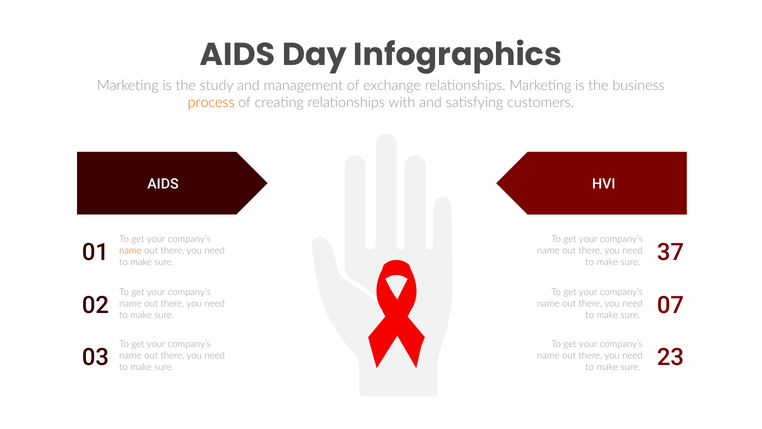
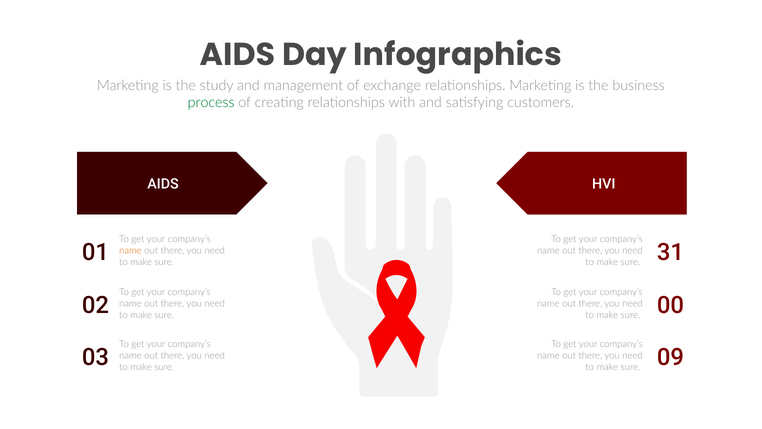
process colour: orange -> green (211, 103)
37: 37 -> 31 (670, 252)
07: 07 -> 00 (670, 305)
23: 23 -> 09 (670, 357)
